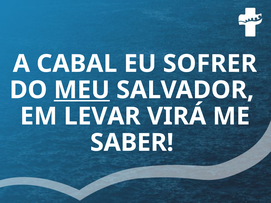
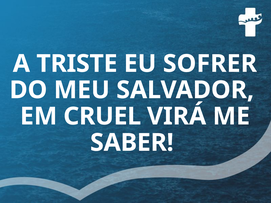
CABAL: CABAL -> TRISTE (77, 64)
MEU underline: present -> none (82, 90)
LEVAR: LEVAR -> CRUEL (102, 116)
